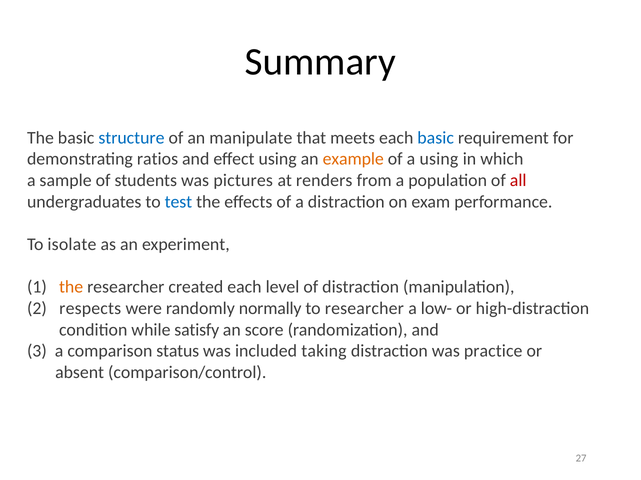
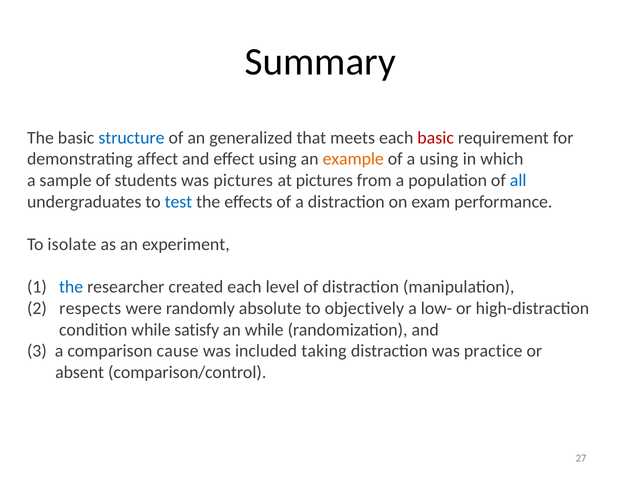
manipulate: manipulate -> generalized (251, 138)
basic colour: blue -> red (436, 138)
ratios: ratios -> affect (158, 159)
at renders: renders -> pictures (324, 181)
all colour: red -> blue (518, 181)
the colour: orange -> blue (71, 288)
normally: normally -> absolute (270, 309)
to researcher: researcher -> objectively (364, 309)
an score: score -> while (264, 330)
status: status -> cause (178, 352)
